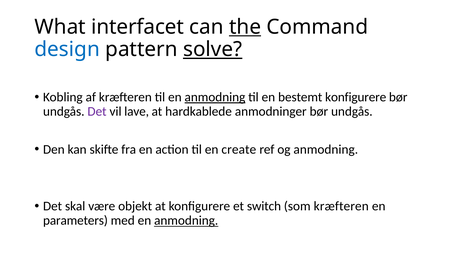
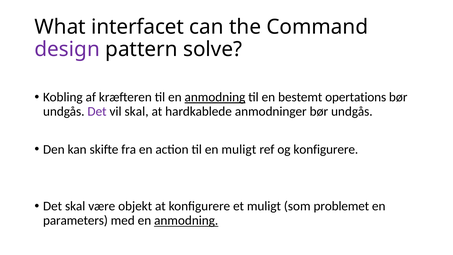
the underline: present -> none (245, 27)
design colour: blue -> purple (67, 49)
solve underline: present -> none (213, 49)
bestemt konfigurere: konfigurere -> opertations (356, 97)
vil lave: lave -> skal (137, 111)
en create: create -> muligt (239, 149)
og anmodning: anmodning -> konfigurere (326, 149)
et switch: switch -> muligt (264, 206)
som kræfteren: kræfteren -> problemet (341, 206)
